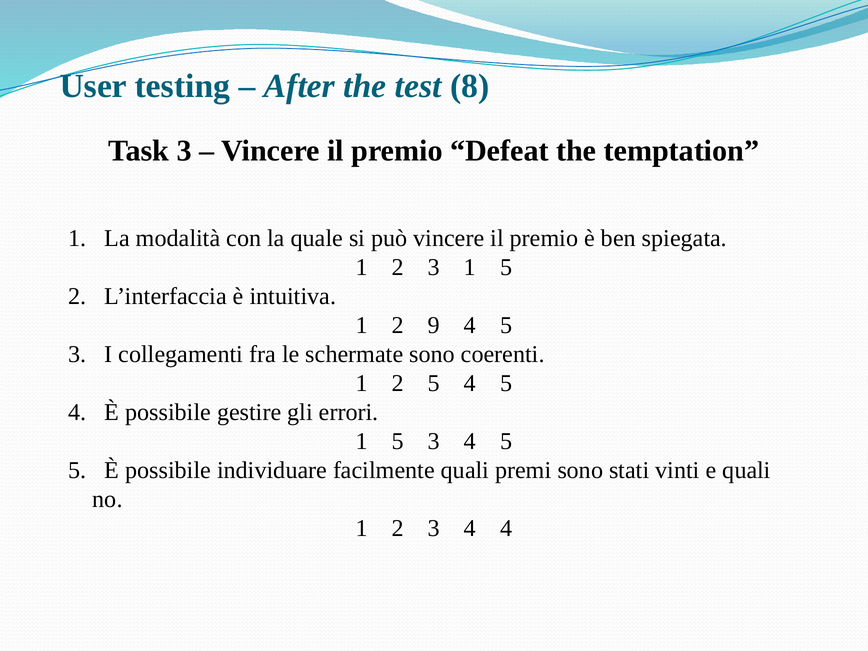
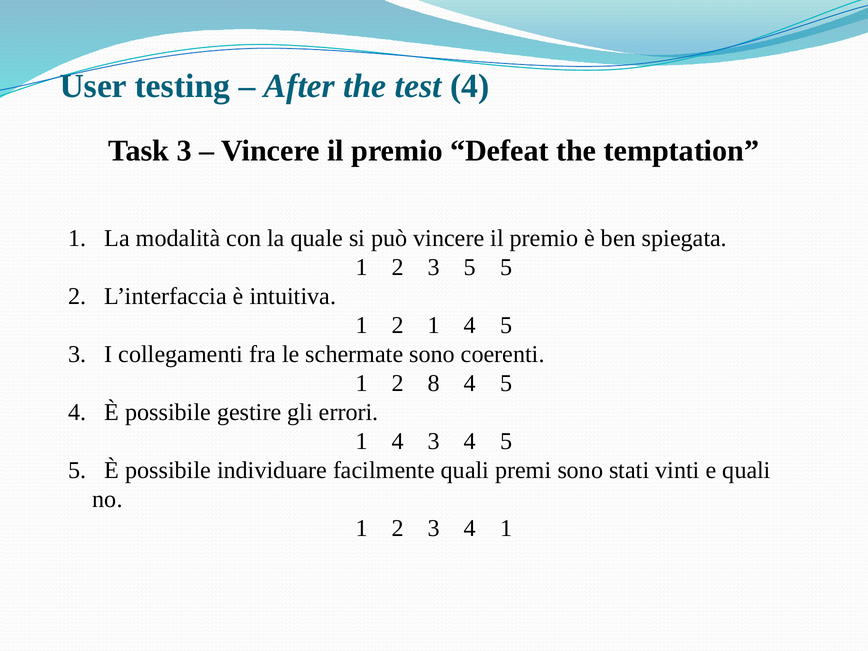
test 8: 8 -> 4 (470, 86)
3 1: 1 -> 5 (470, 267)
2 9: 9 -> 1 (434, 325)
2 5: 5 -> 8 (434, 383)
5: 5 -> 4 (398, 441)
4 4: 4 -> 1 (506, 528)
